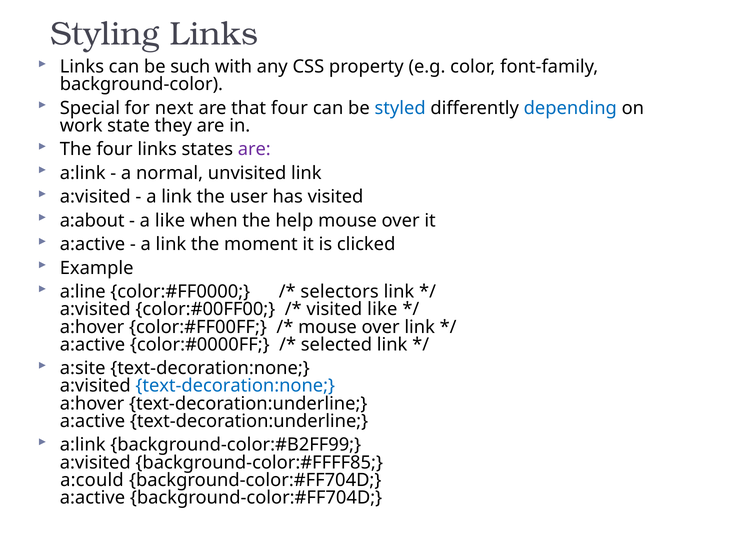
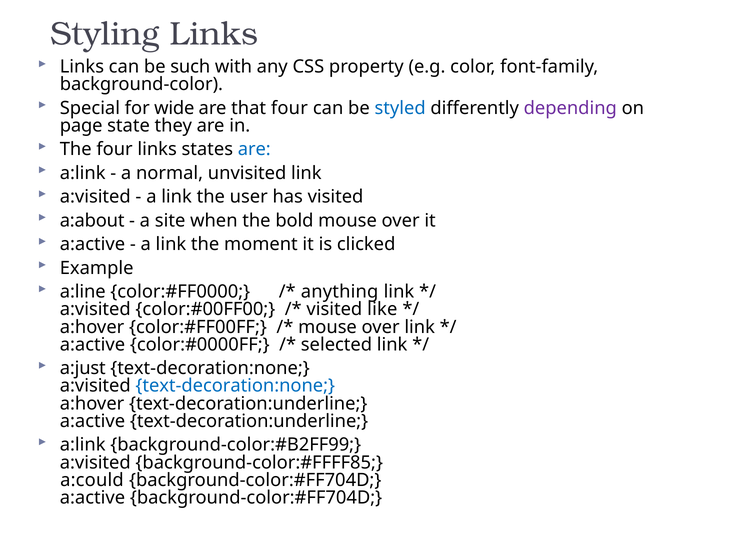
next: next -> wide (174, 108)
depending colour: blue -> purple (570, 108)
work: work -> page (81, 126)
are colour: purple -> blue (254, 149)
a like: like -> site (170, 221)
help: help -> bold (294, 221)
selectors: selectors -> anything (340, 292)
a:site: a:site -> a:just (83, 369)
